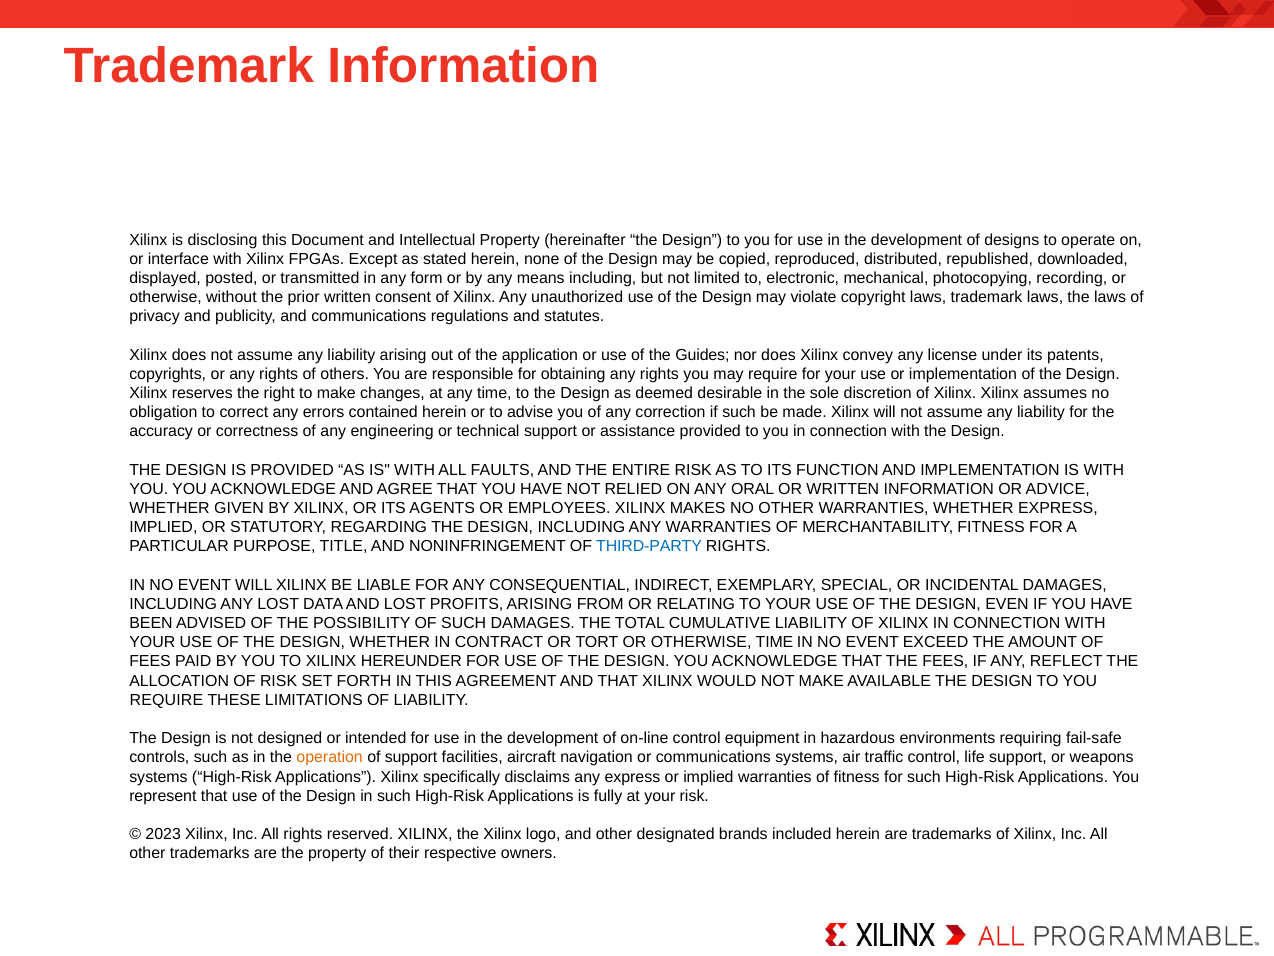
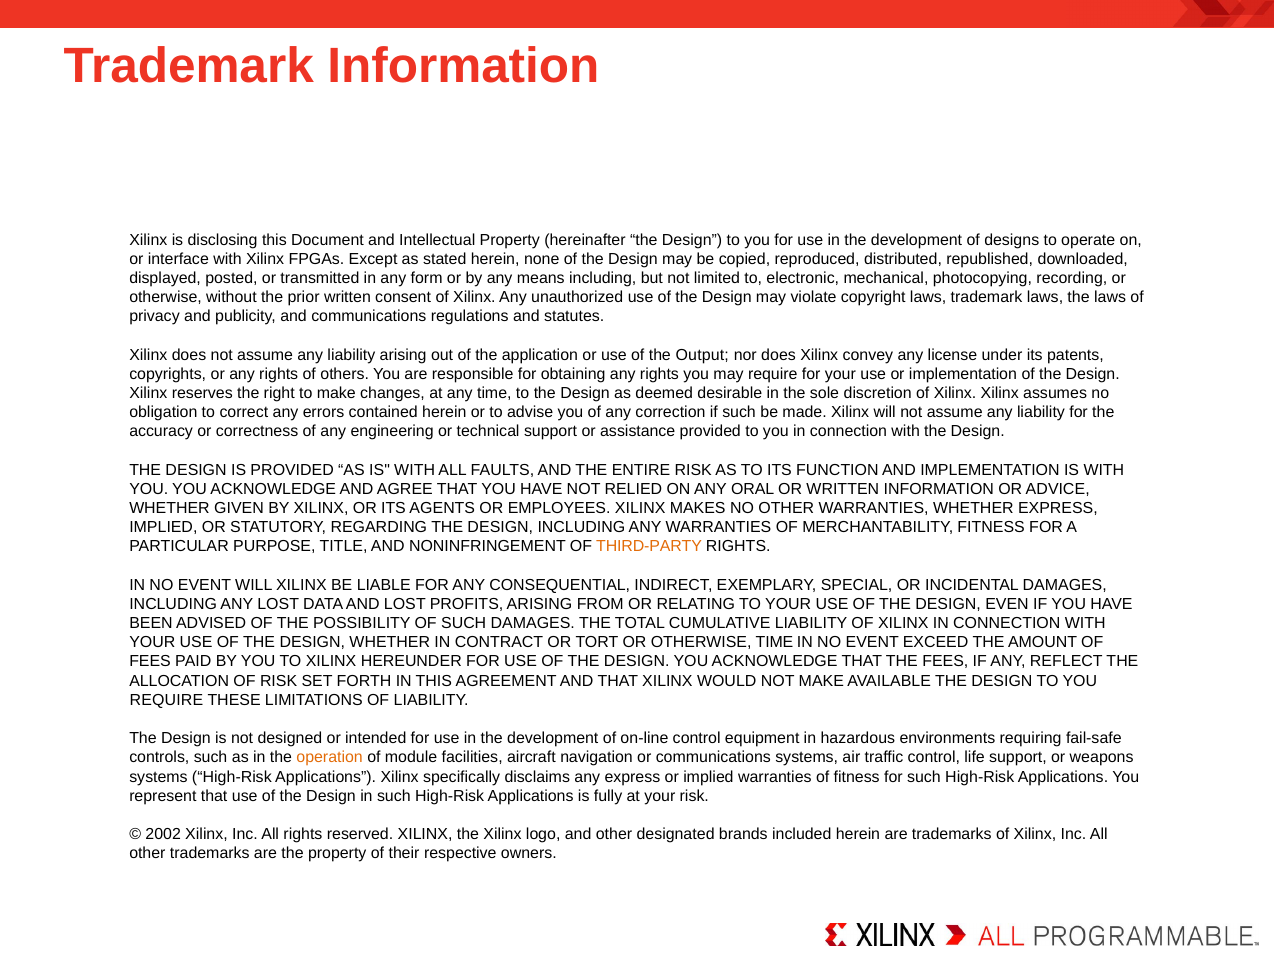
Guides: Guides -> Output (702, 355)
THIRD-PARTY colour: blue -> orange (649, 546)
of support: support -> module (411, 757)
2023: 2023 -> 2002 (163, 834)
